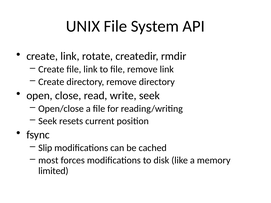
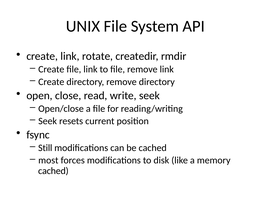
Slip: Slip -> Still (45, 148)
limited: limited -> cached (53, 171)
